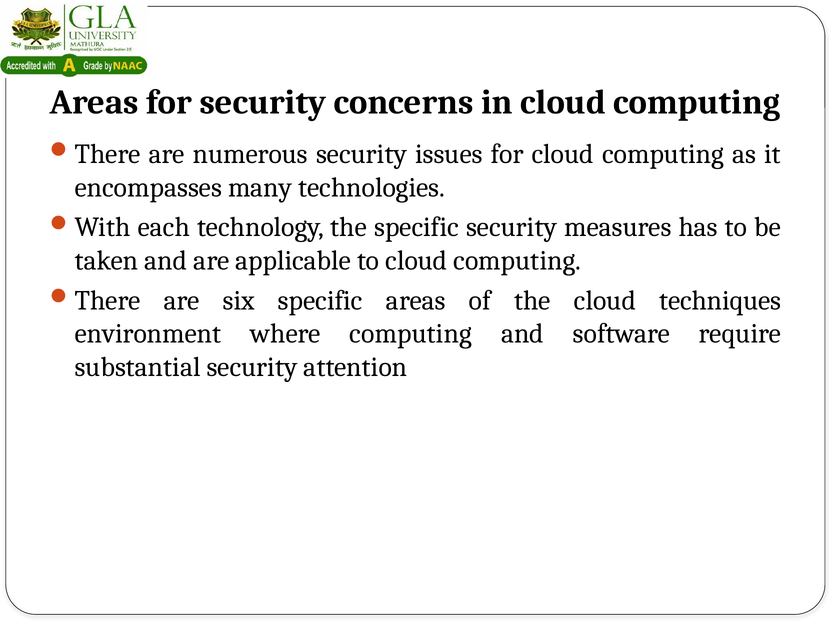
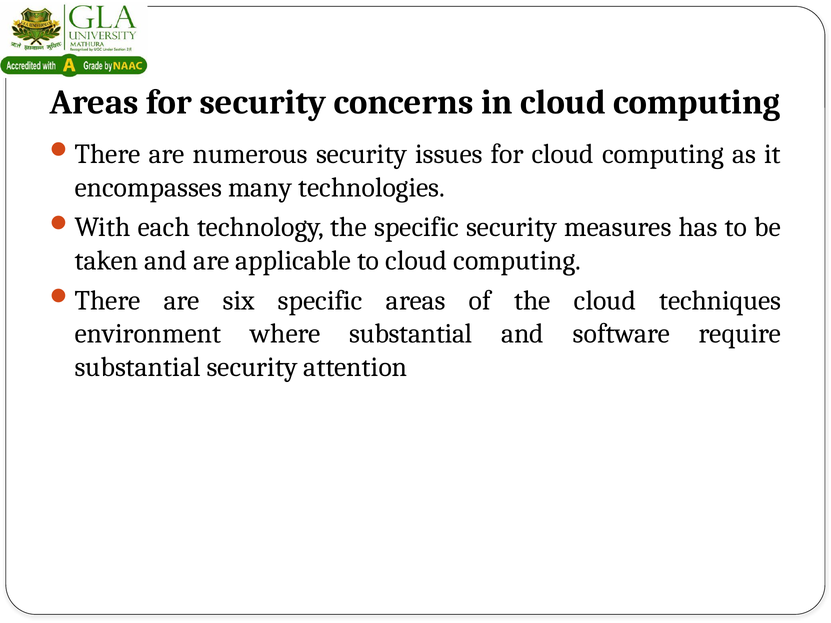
where computing: computing -> substantial (411, 334)
